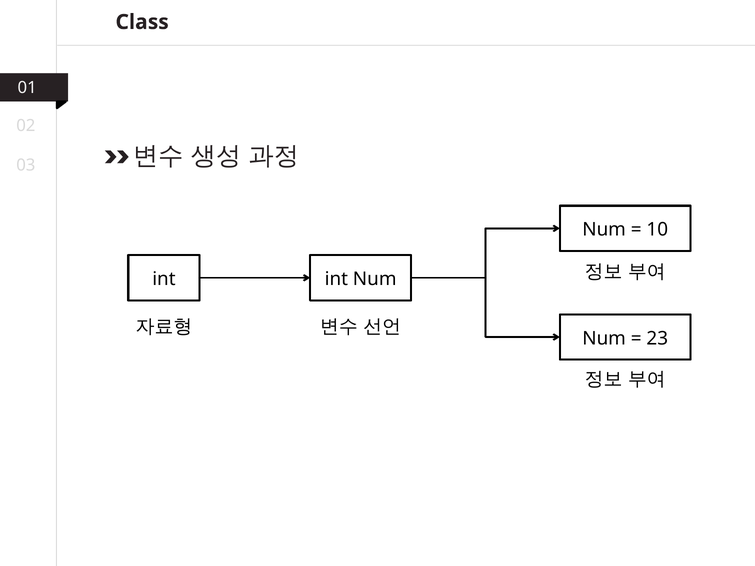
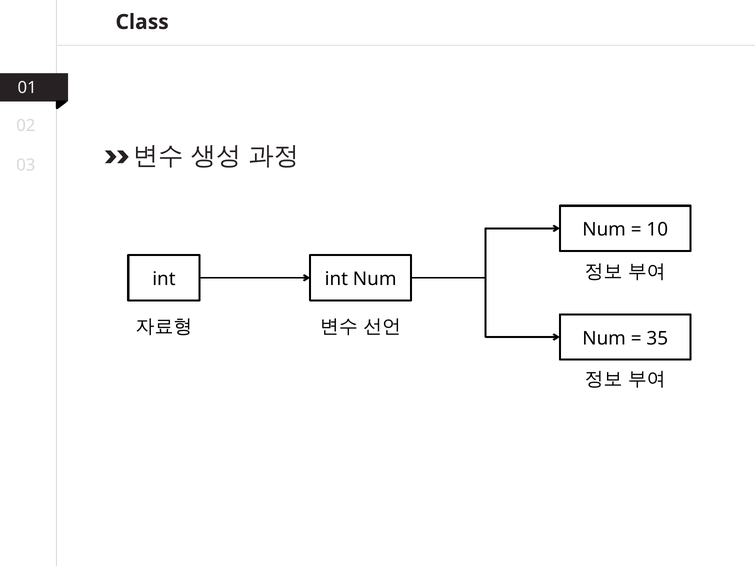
23: 23 -> 35 (657, 338)
